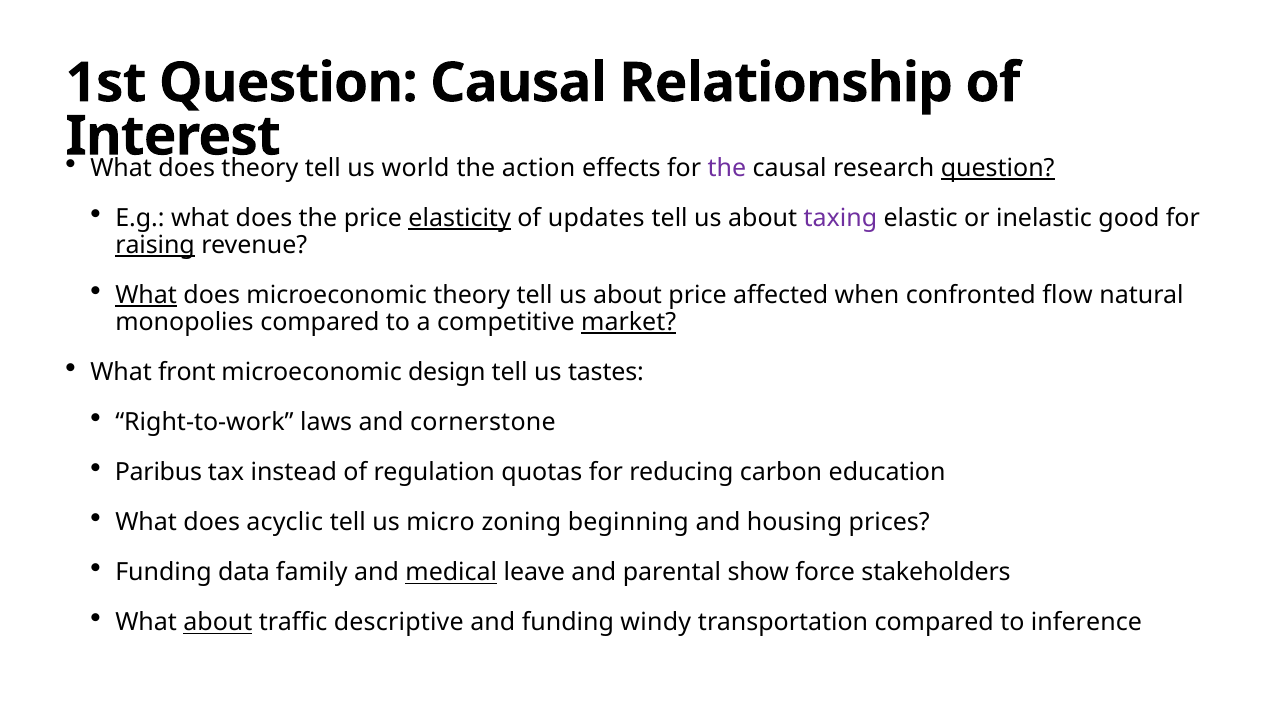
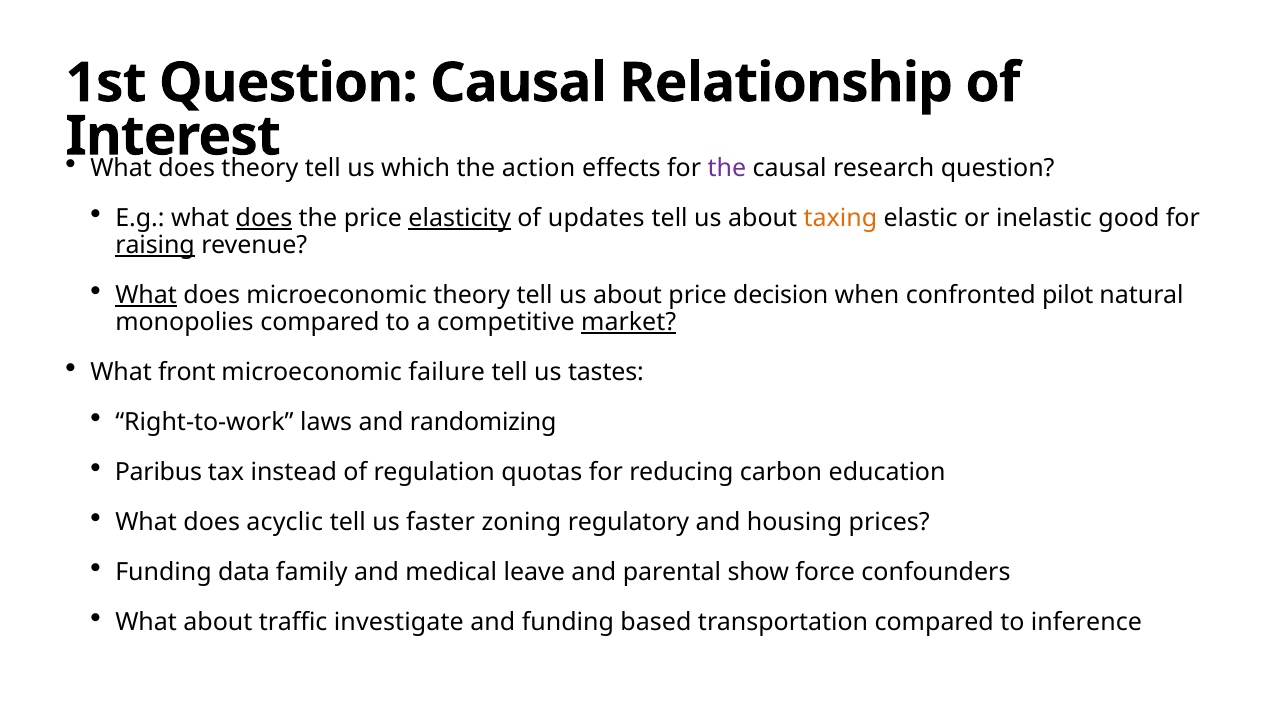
world: world -> which (416, 168)
question underline: present -> none (998, 168)
does underline: none -> present (264, 218)
taxing colour: purple -> orange (840, 218)
affected: affected -> decision (781, 295)
flow: flow -> pilot (1068, 295)
design: design -> failure (447, 372)
cornerstone: cornerstone -> randomizing (483, 422)
micro: micro -> faster (441, 523)
beginning: beginning -> regulatory (628, 523)
medical underline: present -> none (451, 573)
stakeholders: stakeholders -> confounders (936, 573)
about underline: present -> none (218, 623)
descriptive: descriptive -> investigate (399, 623)
windy: windy -> based (656, 623)
